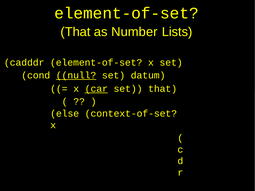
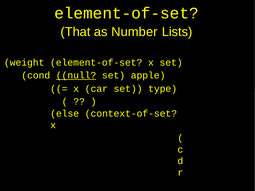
cadddr: cadddr -> weight (24, 63)
datum: datum -> apple (148, 75)
car underline: present -> none (96, 89)
set that: that -> type (163, 89)
